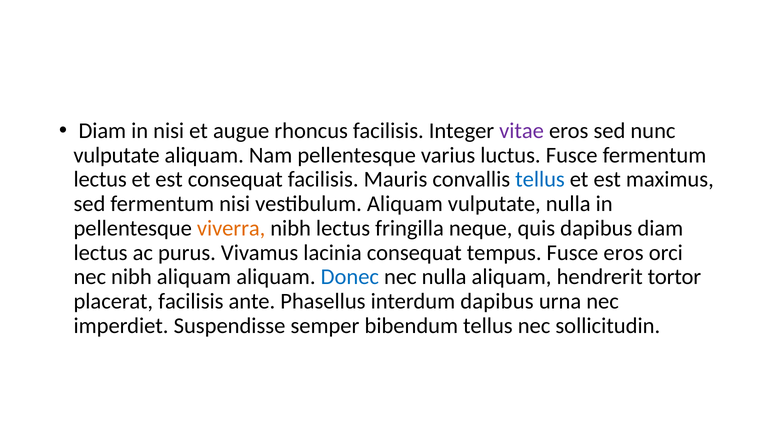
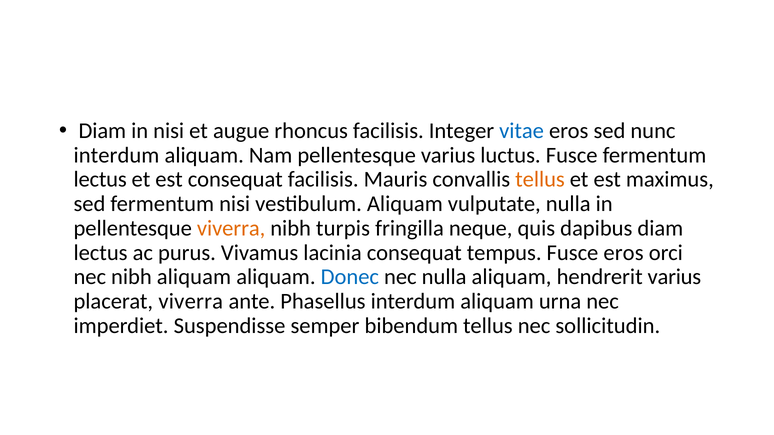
vitae colour: purple -> blue (522, 131)
vulputate: vulputate -> interdum (116, 155)
tellus colour: blue -> orange (540, 180)
nibh lectus: lectus -> turpis (343, 228)
hendrerit tortor: tortor -> varius (674, 277)
placerat facilisis: facilisis -> viverra (191, 302)
Phasellus interdum dapibus: dapibus -> aliquam (497, 302)
